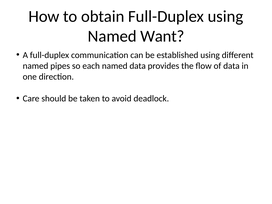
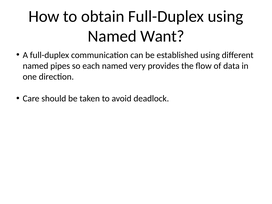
named data: data -> very (138, 66)
